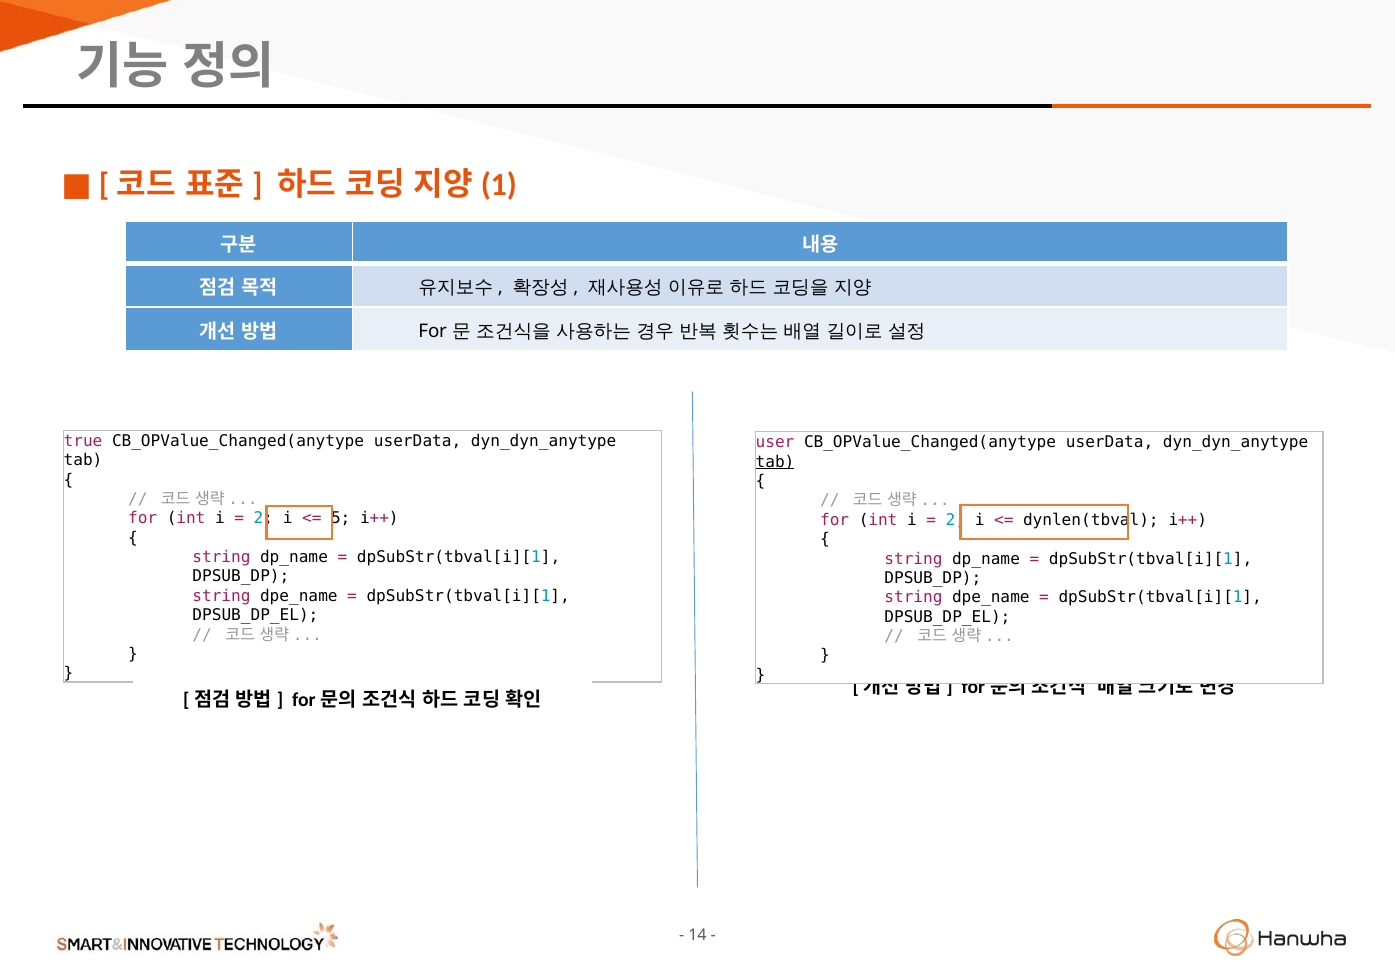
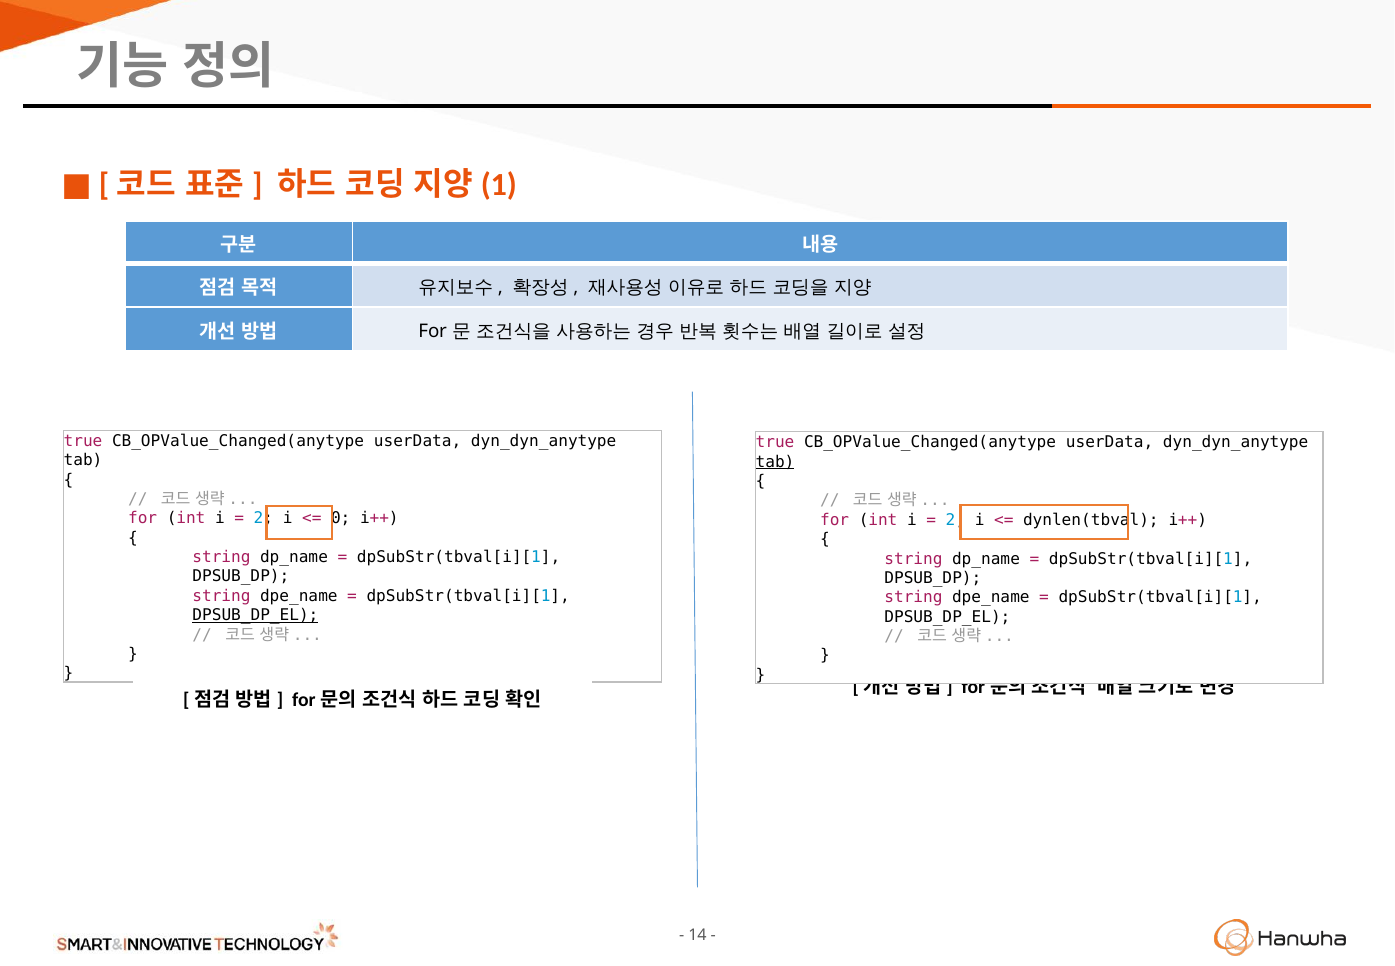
user: user -> true (775, 442)
5: 5 -> 0 (341, 518)
DPSUB_DP_EL underline: none -> present (255, 615)
